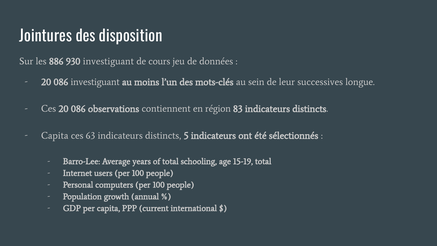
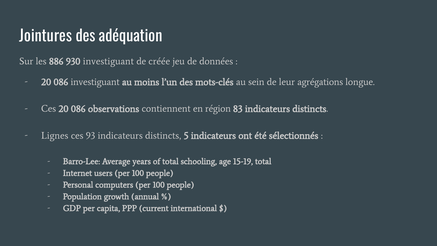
disposition: disposition -> adéquation (131, 36)
cours: cours -> créée (159, 61)
successives: successives -> agrégations (320, 82)
Capita: Capita -> Lignes (55, 135)
63: 63 -> 93 (91, 135)
